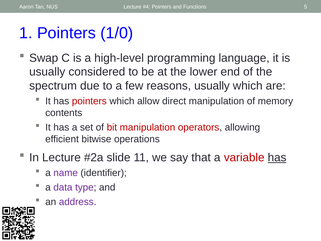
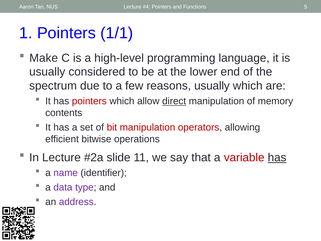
1/0: 1/0 -> 1/1 (117, 33)
Swap: Swap -> Make (44, 58)
direct underline: none -> present (174, 101)
